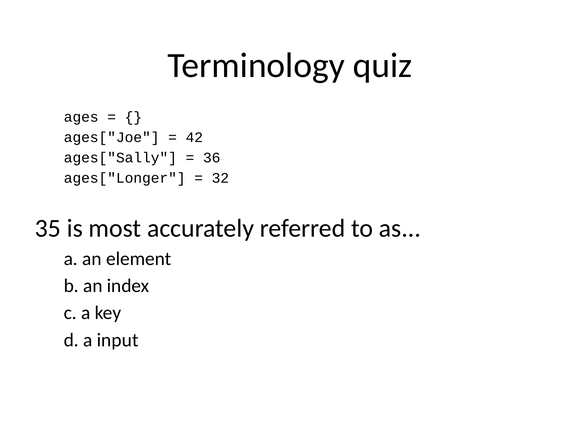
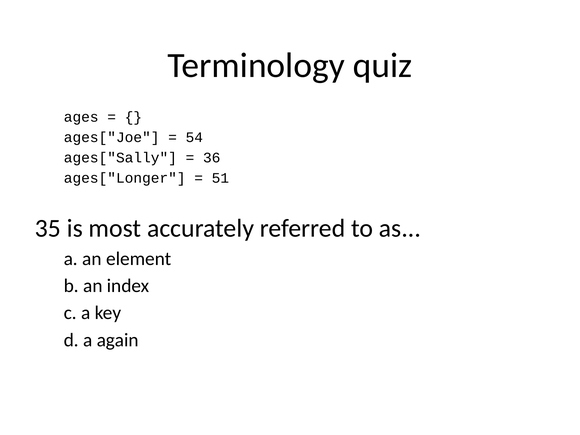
42: 42 -> 54 (194, 137)
32: 32 -> 51 (220, 178)
input: input -> again (118, 340)
